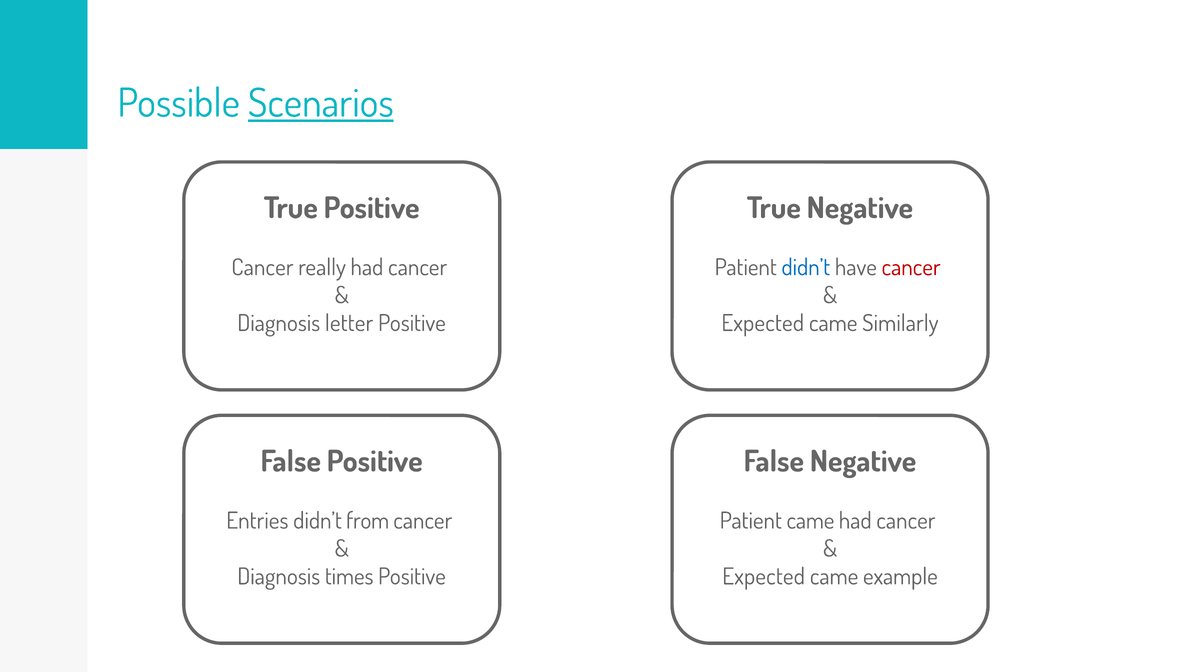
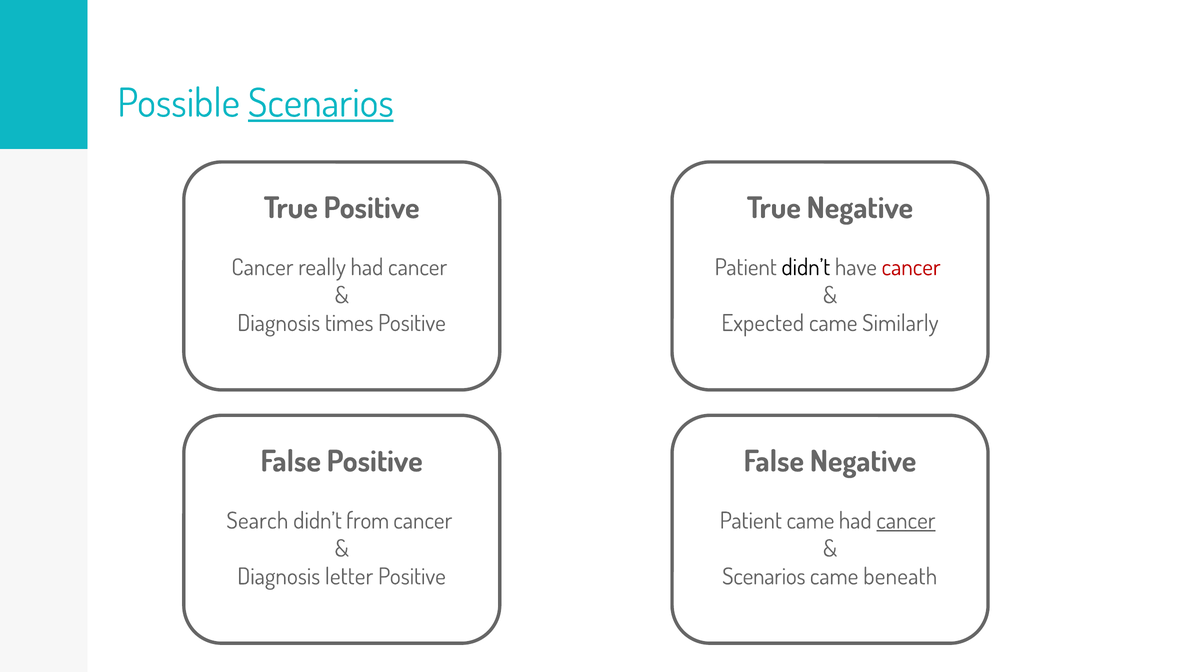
didn’t colour: blue -> black (806, 268)
letter: letter -> times (349, 323)
Entries: Entries -> Search (257, 521)
cancer underline: none -> present (906, 521)
times: times -> letter (349, 577)
Expected: Expected -> Scenarios (764, 577)
example: example -> beneath (900, 577)
